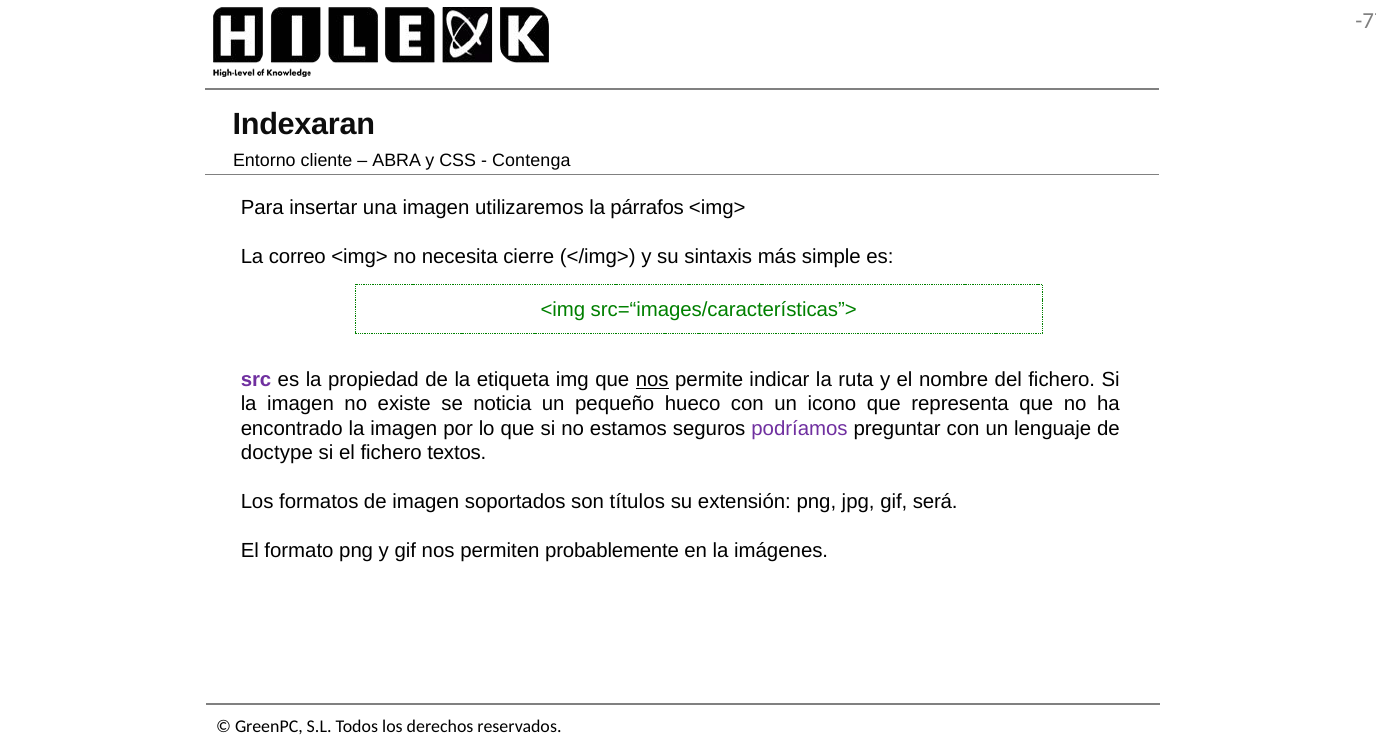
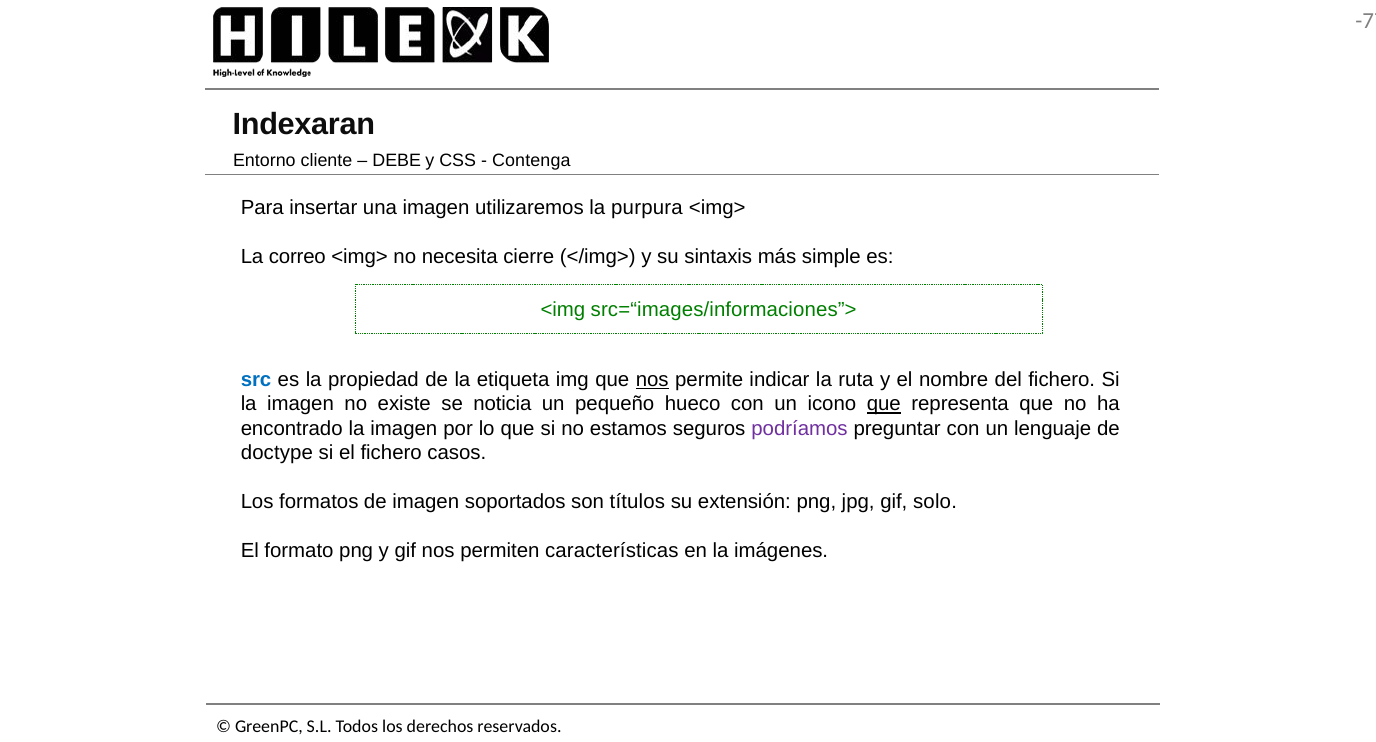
ABRA: ABRA -> DEBE (397, 160)
párrafos: párrafos -> purpura (647, 208)
src=“images/características”>: src=“images/características”> -> src=“images/informaciones”> (724, 310)
src colour: purple -> blue (256, 380)
que underline: none -> present (884, 404)
textos: textos -> casos (457, 453)
será: será -> solo (935, 502)
probablemente: probablemente -> características (612, 551)
